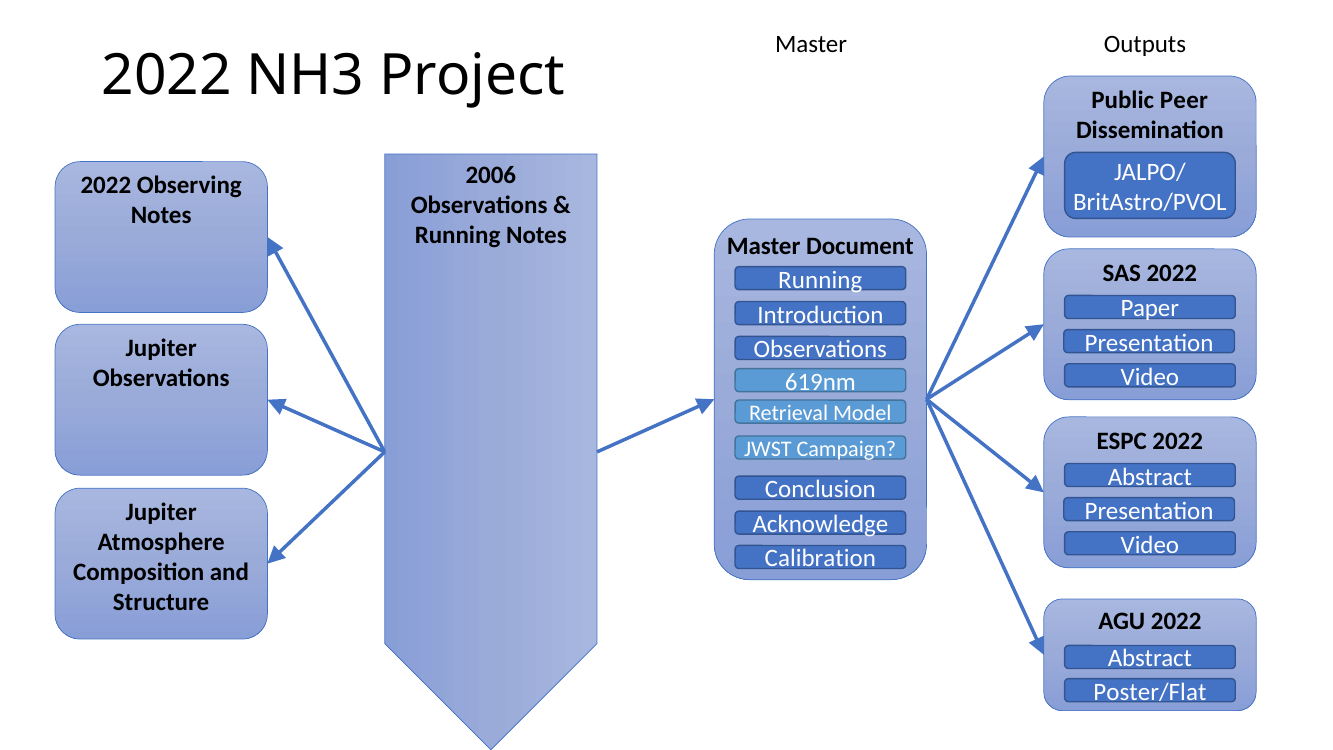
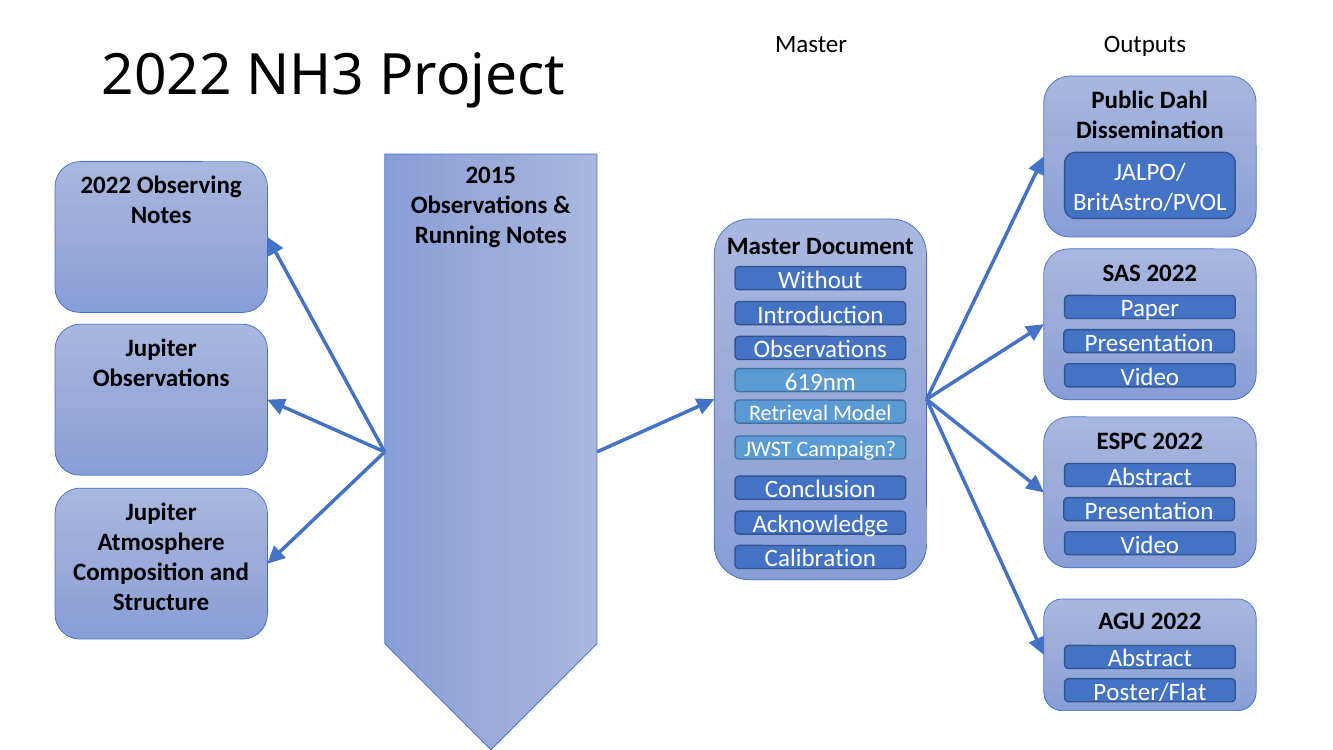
Peer: Peer -> Dahl (1184, 101)
2006: 2006 -> 2015 (491, 176)
Running: Running -> Without (820, 280)
